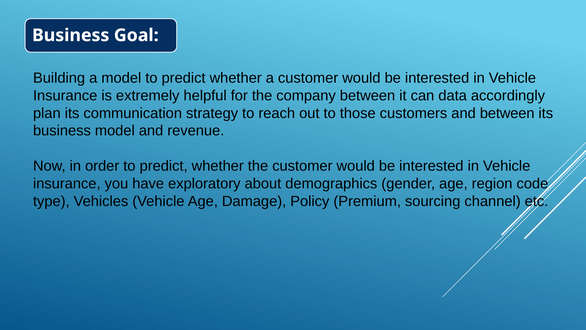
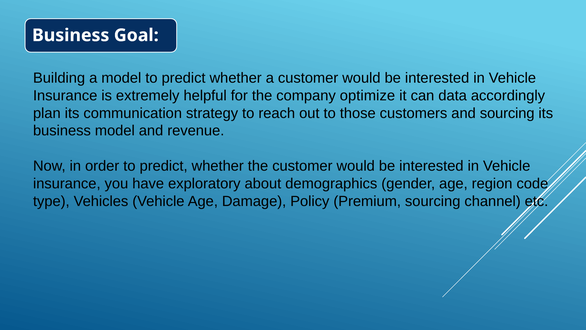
company between: between -> optimize (367, 95)
and between: between -> sourcing (507, 113)
